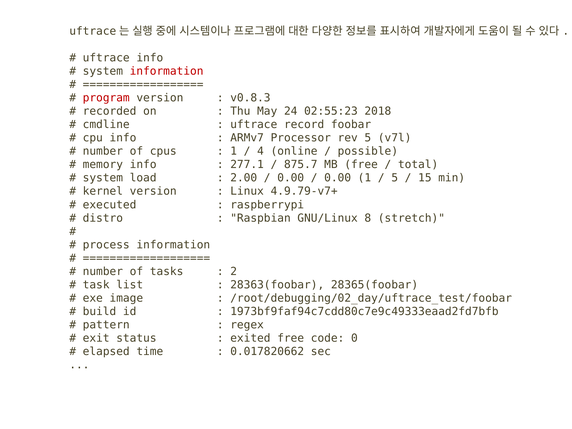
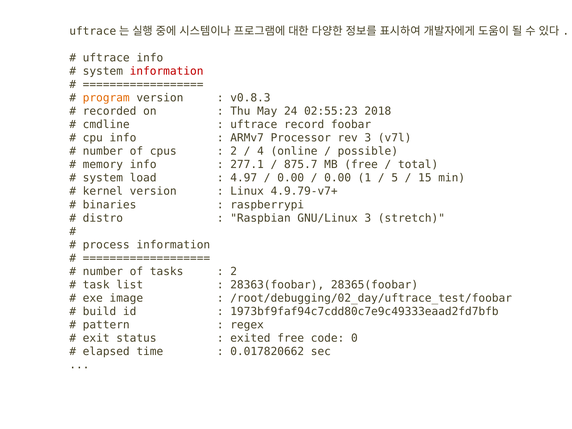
program colour: red -> orange (106, 98)
rev 5: 5 -> 3 (368, 138)
1: 1 -> 2 (234, 151)
2.00: 2.00 -> 4.97 (244, 178)
executed: executed -> binaries (110, 205)
GNU/Linux 8: 8 -> 3 (368, 218)
